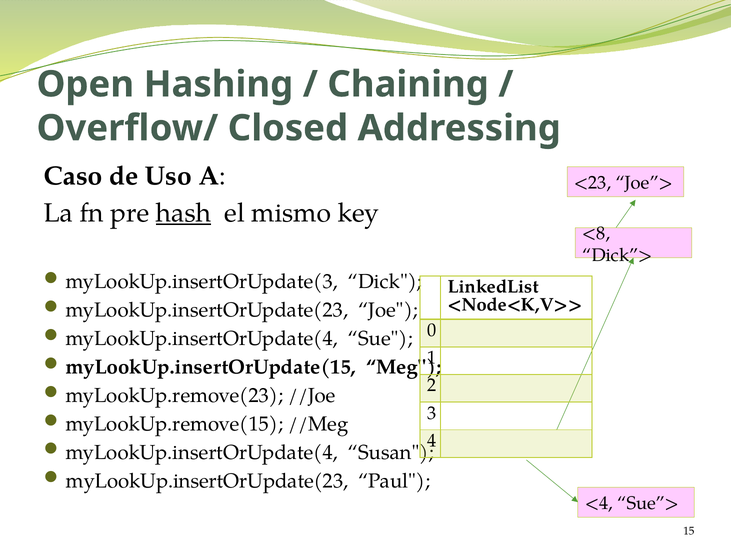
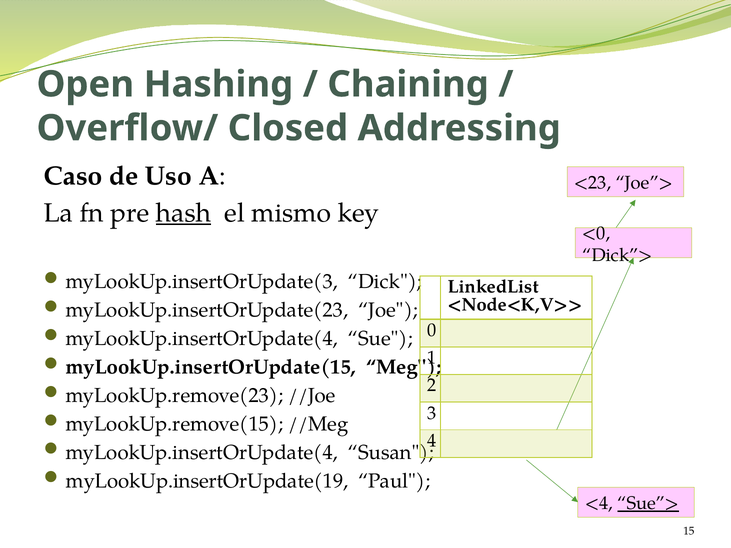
<8: <8 -> <0 (596, 233)
myLookUp.insertOrUpdate(23: myLookUp.insertOrUpdate(23 -> myLookUp.insertOrUpdate(19 (207, 481)
Sue”> underline: none -> present (648, 504)
